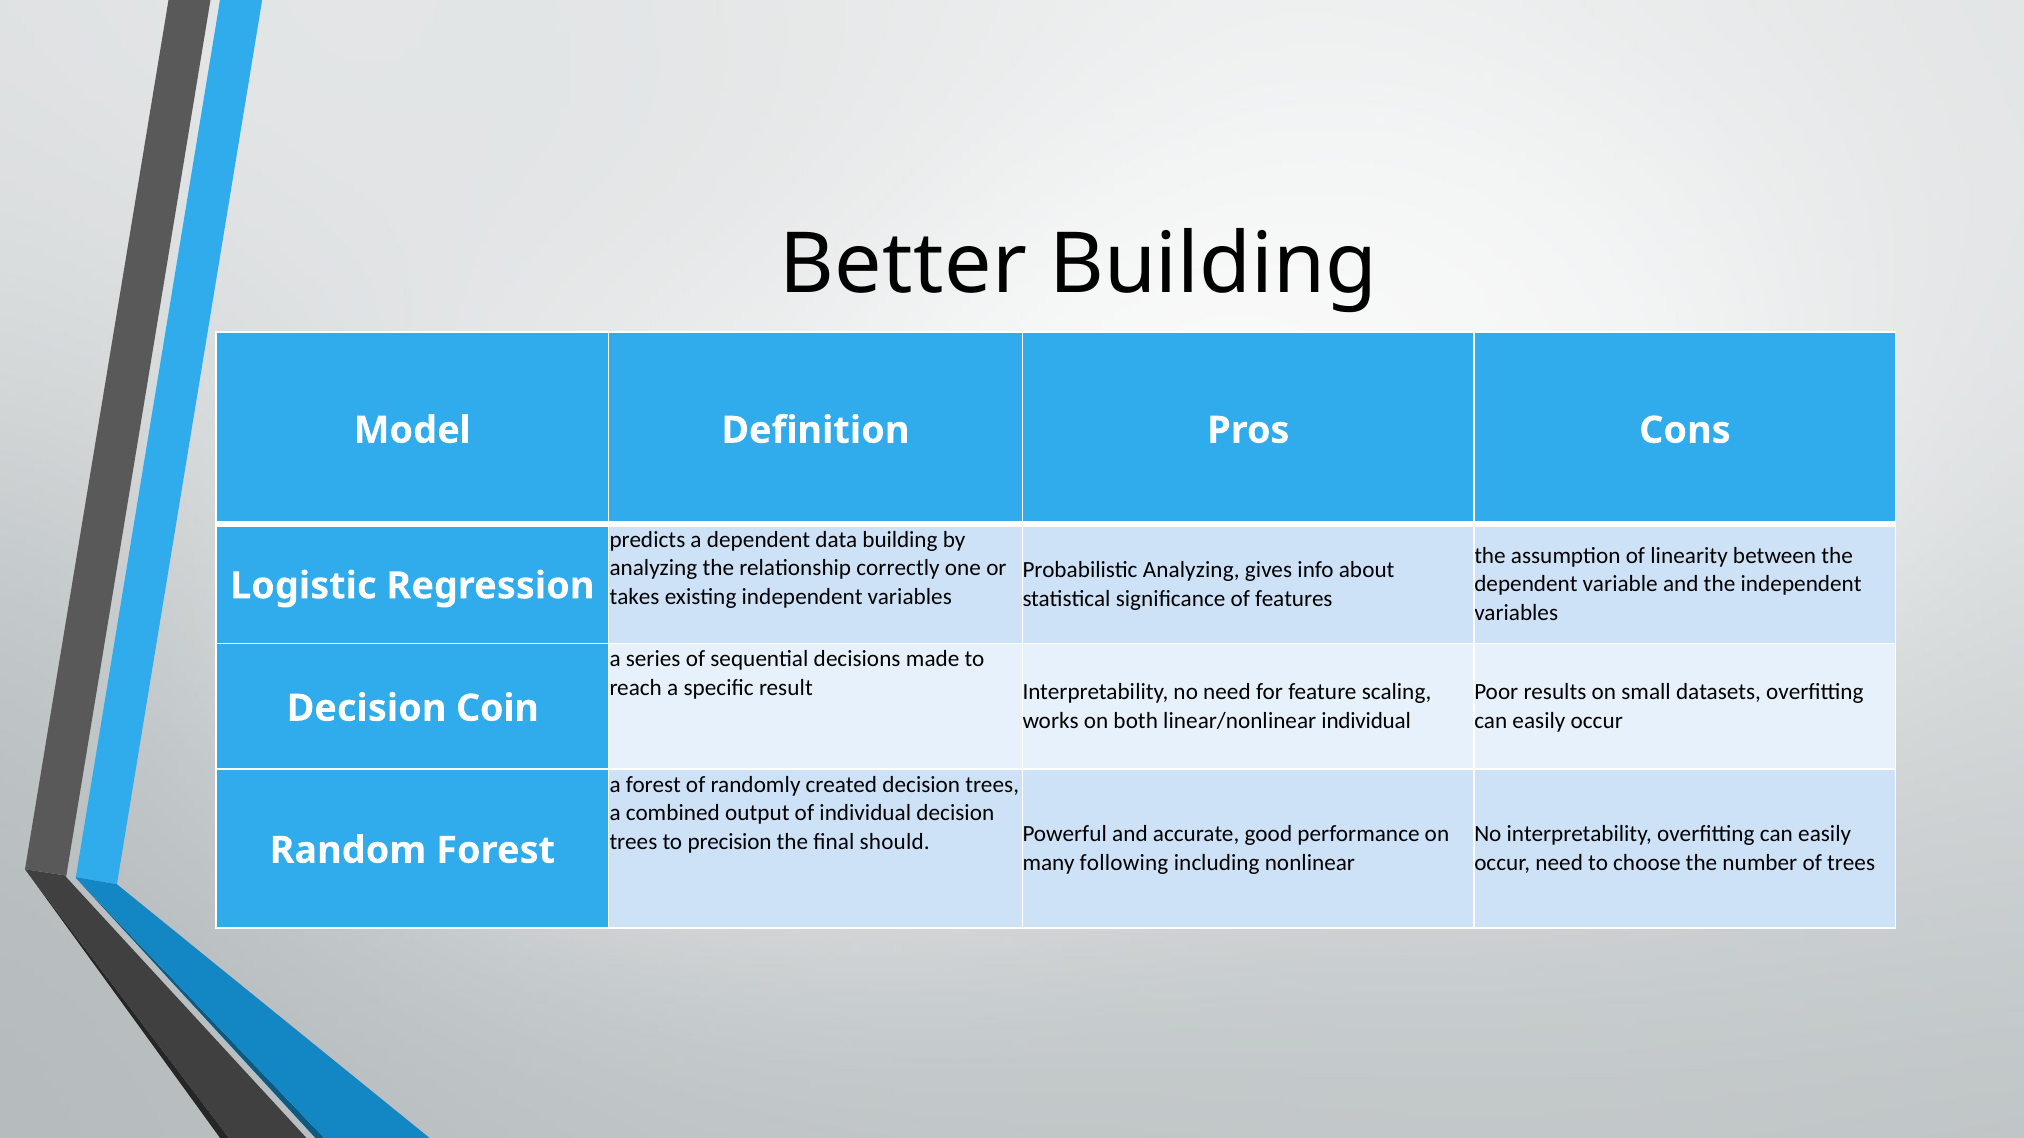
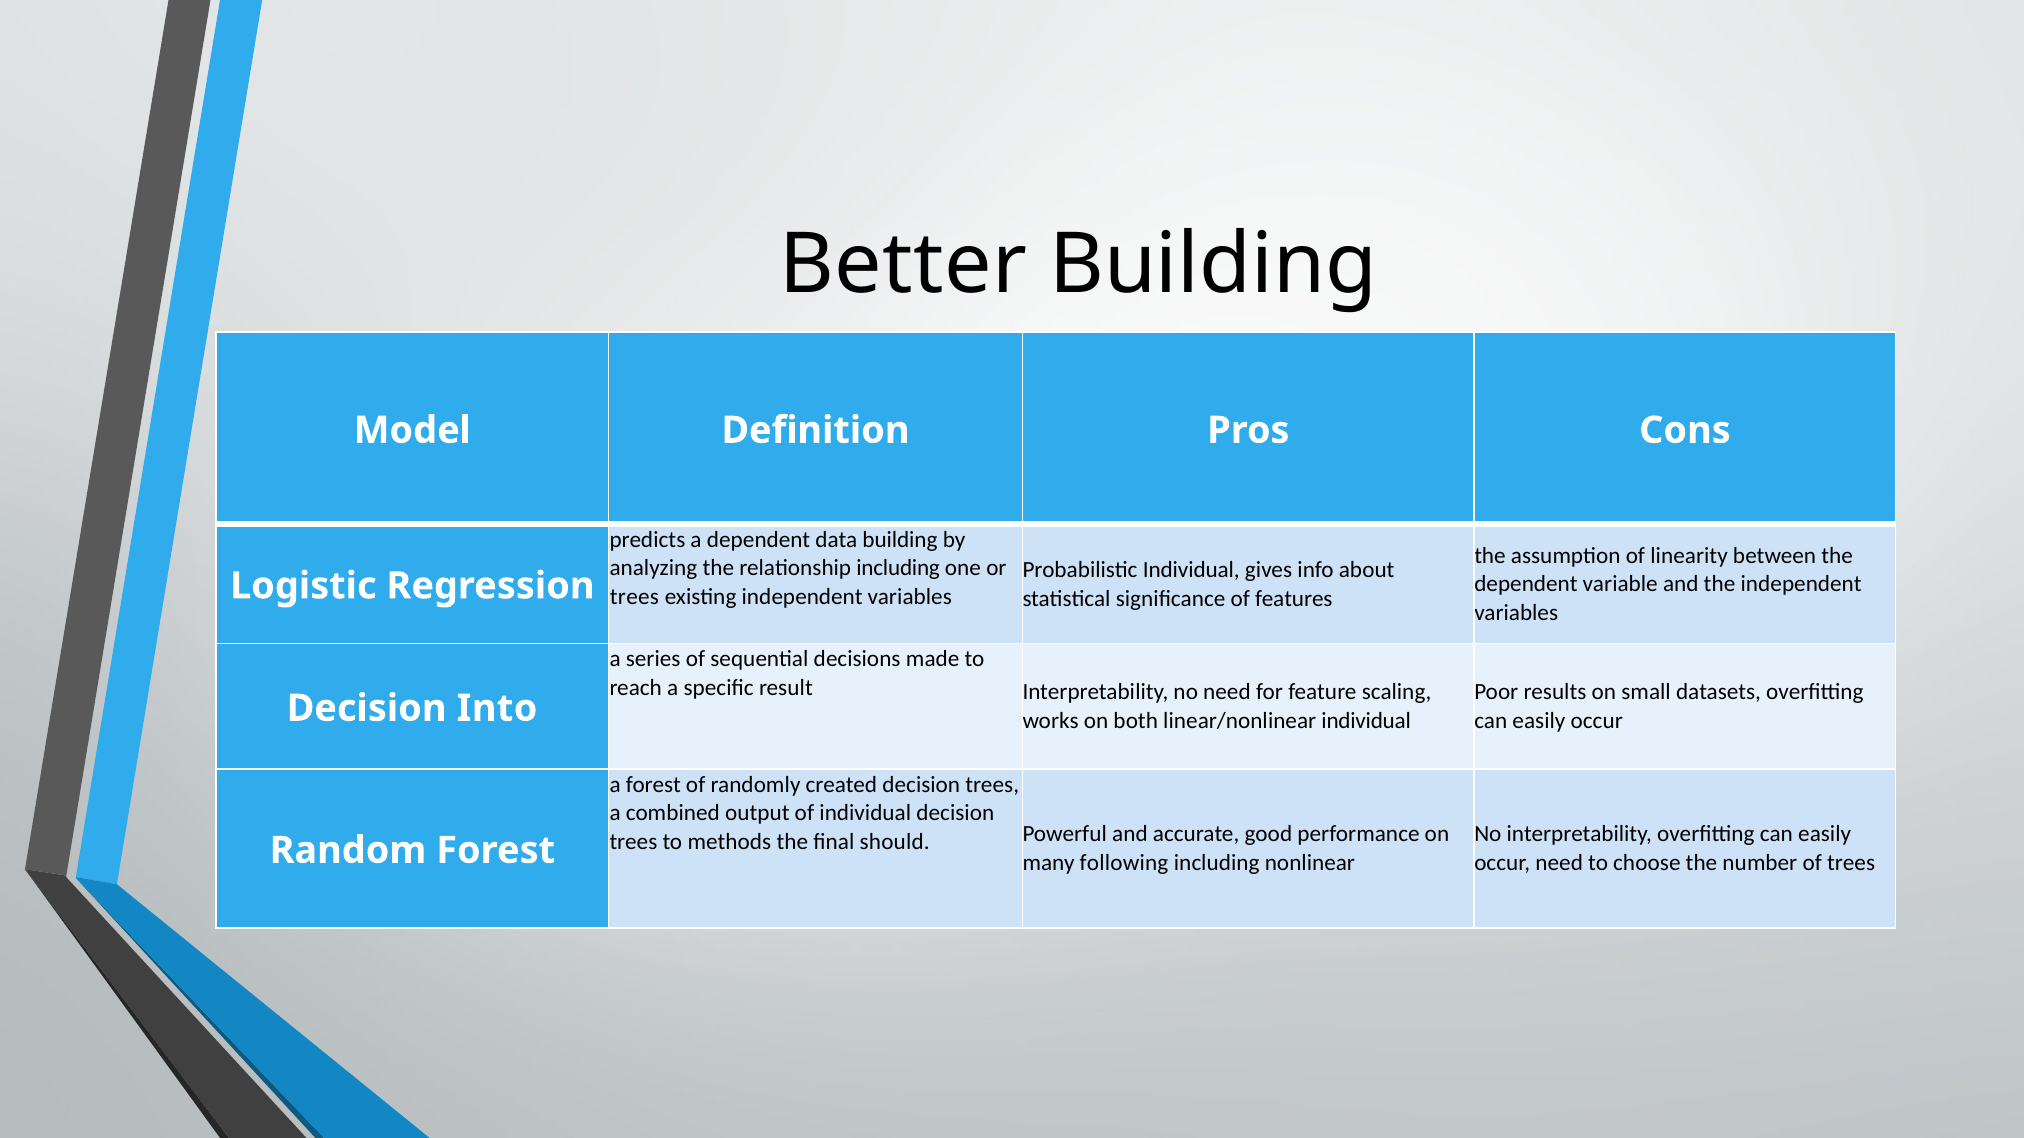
relationship correctly: correctly -> including (898, 569)
Probabilistic Analyzing: Analyzing -> Individual (1191, 570)
takes: takes -> trees (634, 597)
Coin: Coin -> Into (497, 709)
precision: precision -> methods (729, 842)
